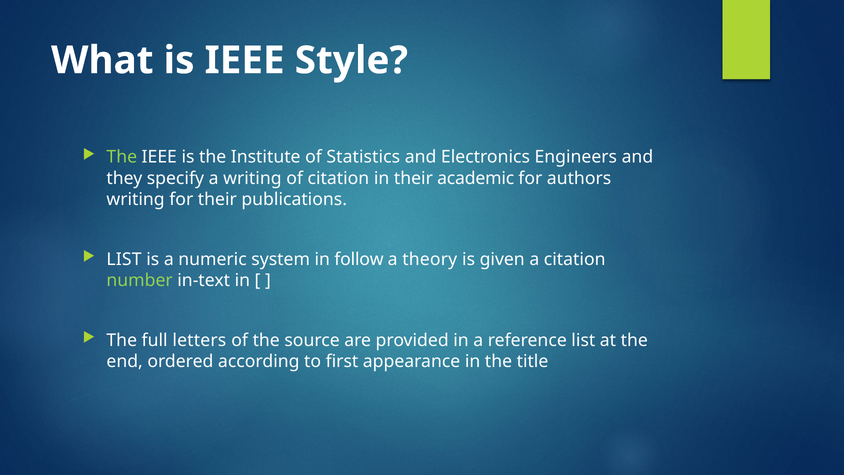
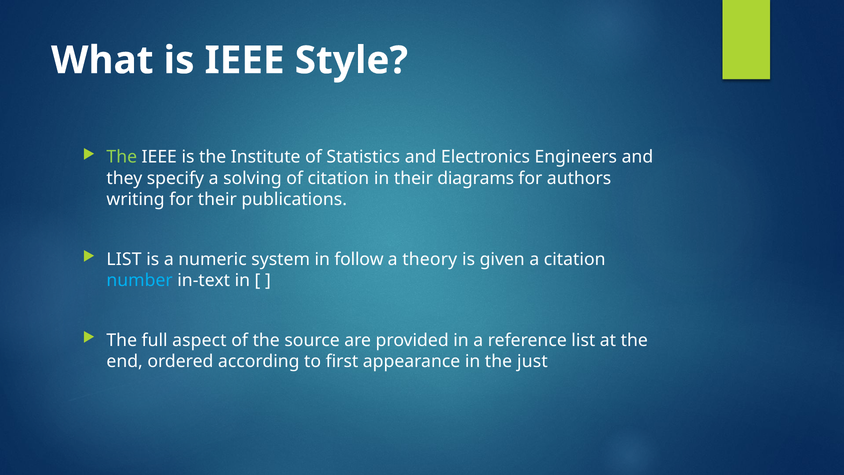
a writing: writing -> solving (252, 178)
academic: academic -> diagrams (476, 178)
number colour: light green -> light blue (140, 280)
letters: letters -> aspect (199, 340)
title: title -> just (532, 361)
